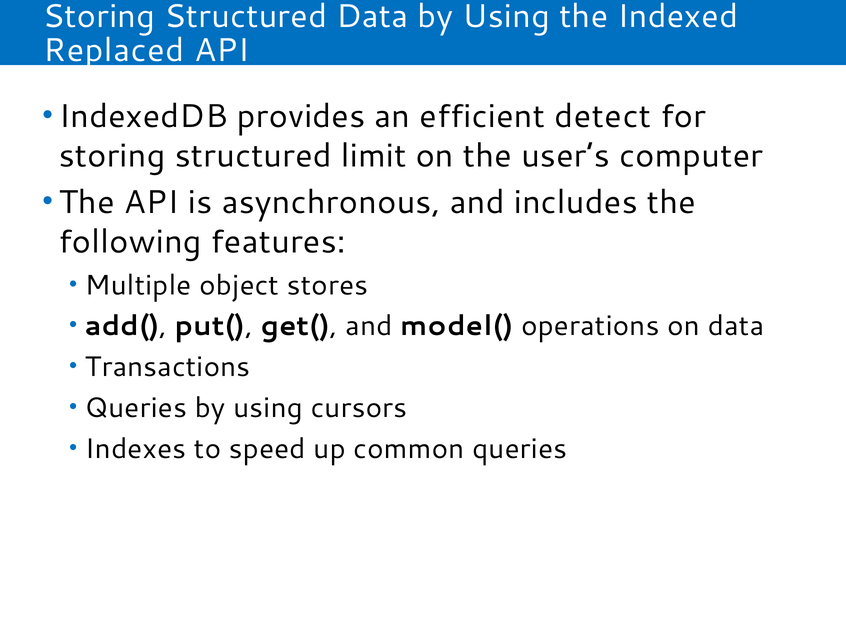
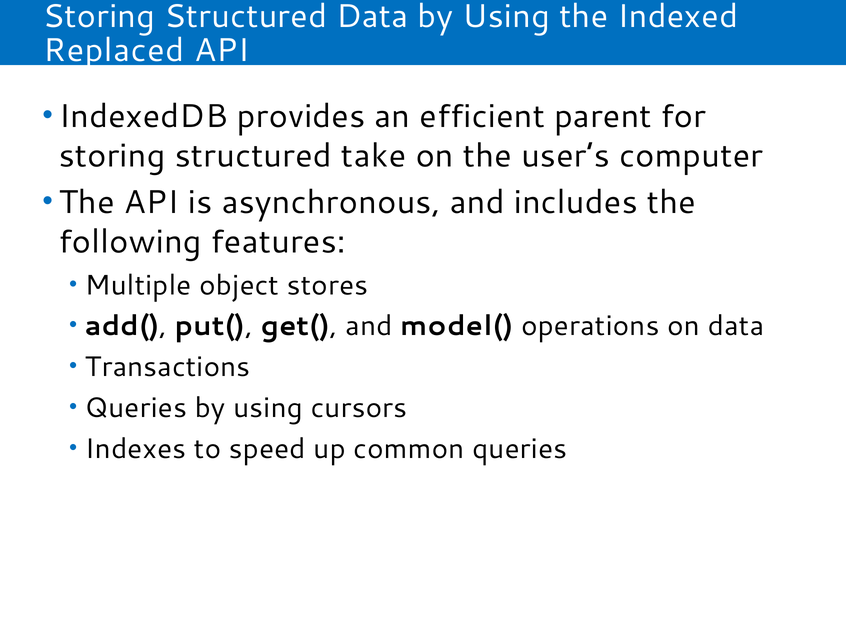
detect: detect -> parent (603, 117)
limit: limit -> take (374, 156)
